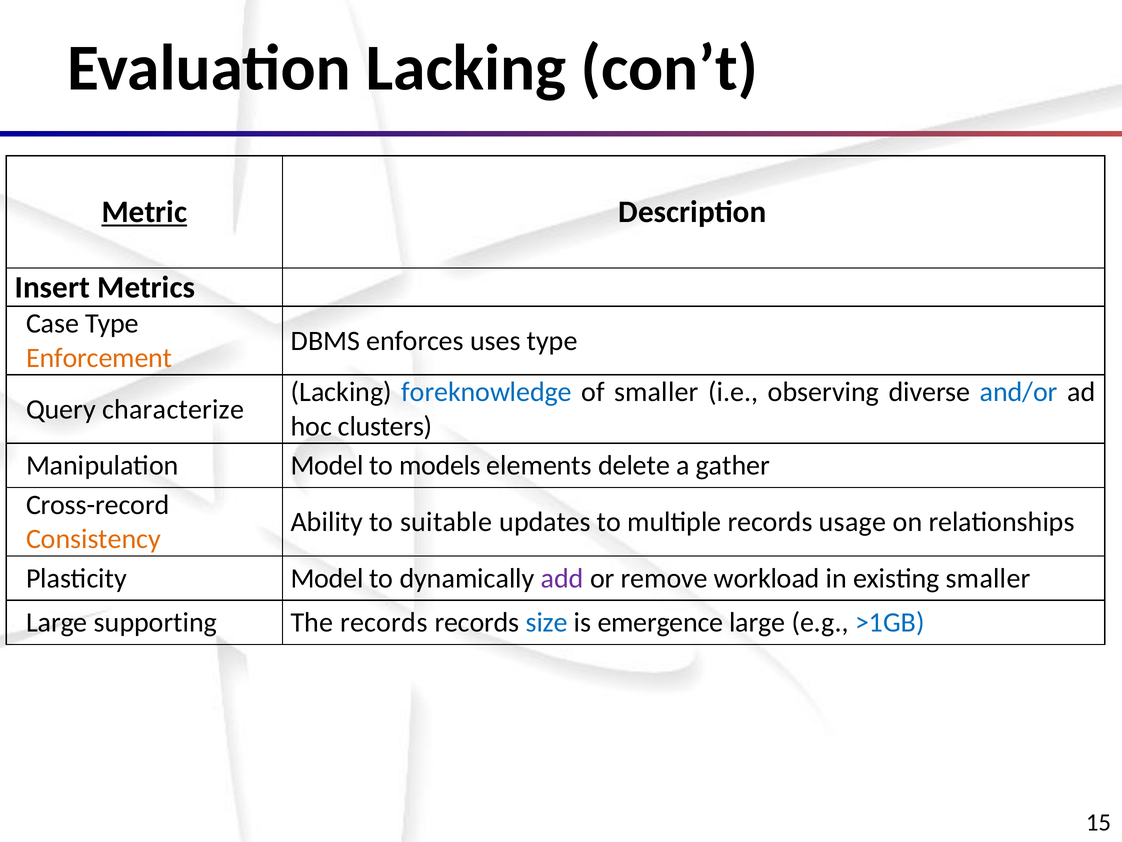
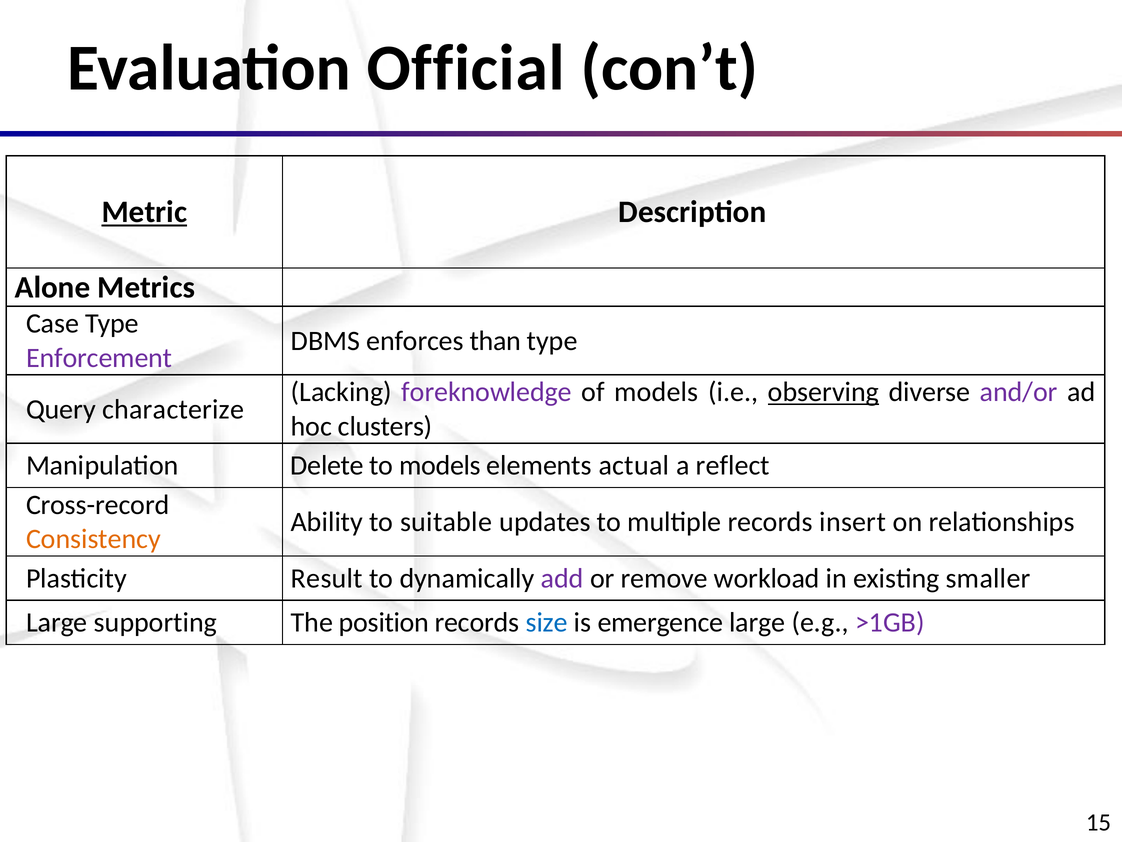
Evaluation Lacking: Lacking -> Official (466, 68)
Insert: Insert -> Alone (53, 287)
uses: uses -> than (495, 341)
Enforcement colour: orange -> purple (99, 358)
foreknowledge colour: blue -> purple (487, 392)
of smaller: smaller -> models (656, 392)
observing underline: none -> present (824, 392)
and/or colour: blue -> purple (1019, 392)
Manipulation Model: Model -> Delete (327, 465)
delete: delete -> actual (634, 465)
gather: gather -> reflect (733, 465)
usage: usage -> insert (853, 522)
Plasticity Model: Model -> Result (327, 578)
The records: records -> position (384, 622)
>1GB colour: blue -> purple (890, 622)
